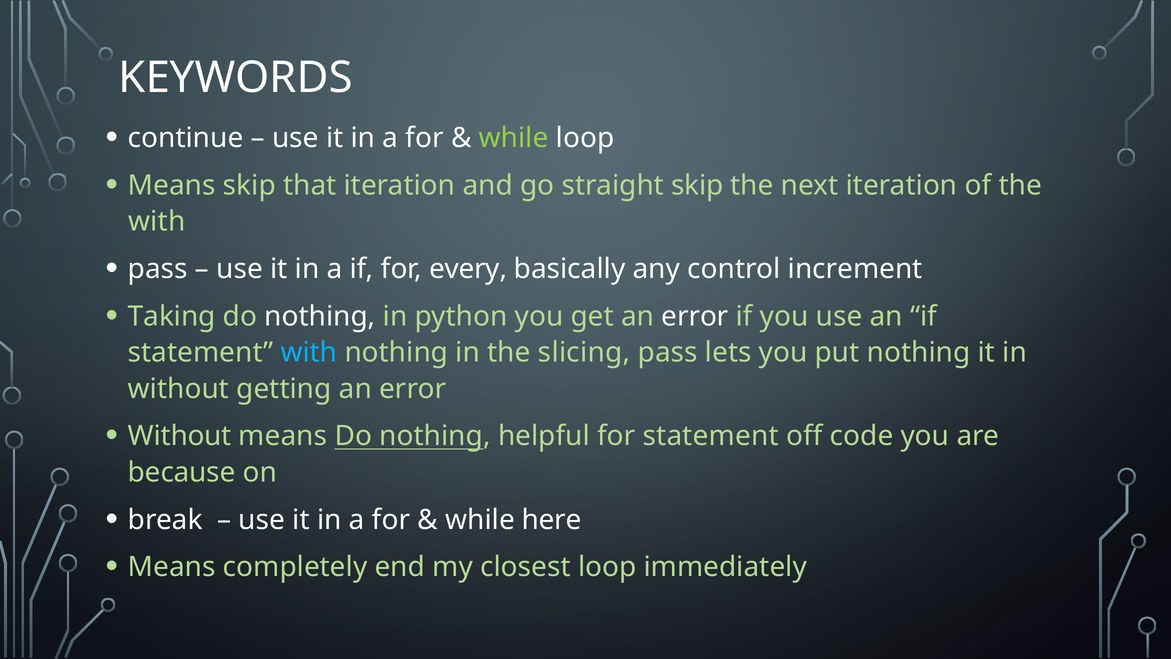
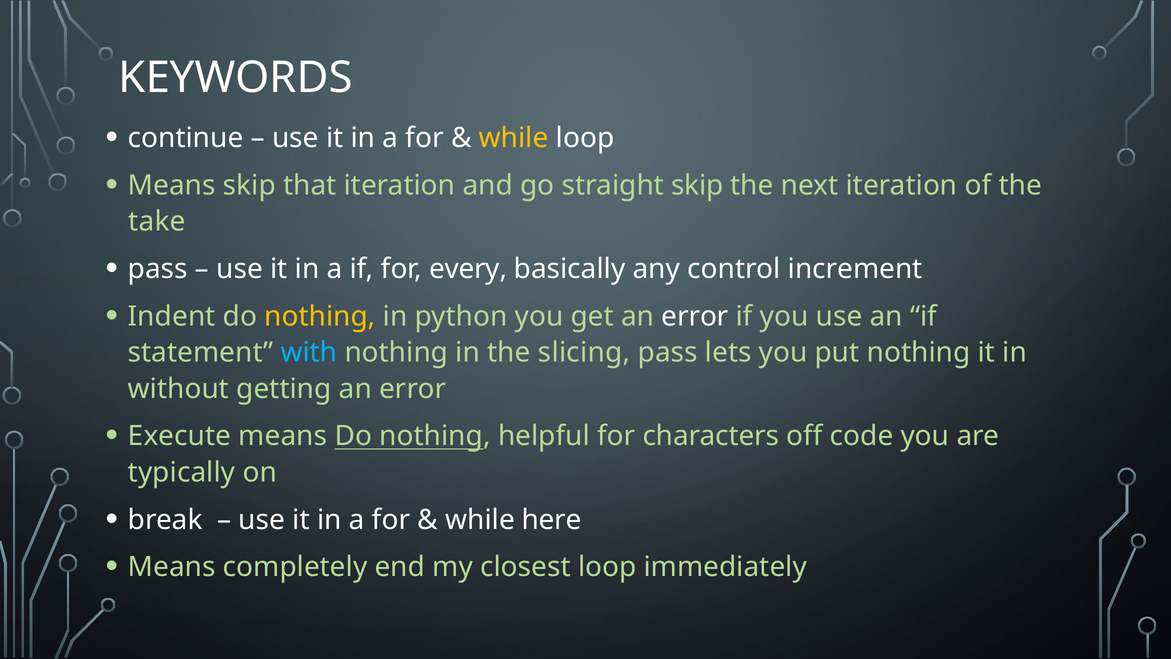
while colour: light green -> yellow (514, 138)
with: with -> take (157, 222)
Taking: Taking -> Indent (172, 316)
nothing colour: white -> yellow (320, 316)
Without: Without -> Execute (180, 436)
for statement: statement -> characters (711, 436)
because: because -> typically (182, 472)
